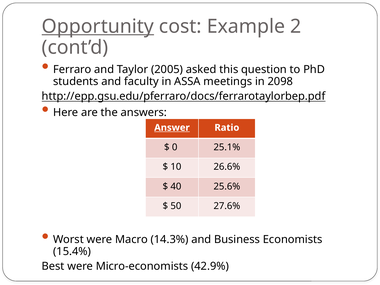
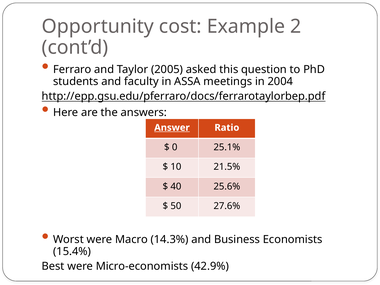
Opportunity underline: present -> none (98, 26)
2098: 2098 -> 2004 (280, 81)
26.6%: 26.6% -> 21.5% (227, 167)
